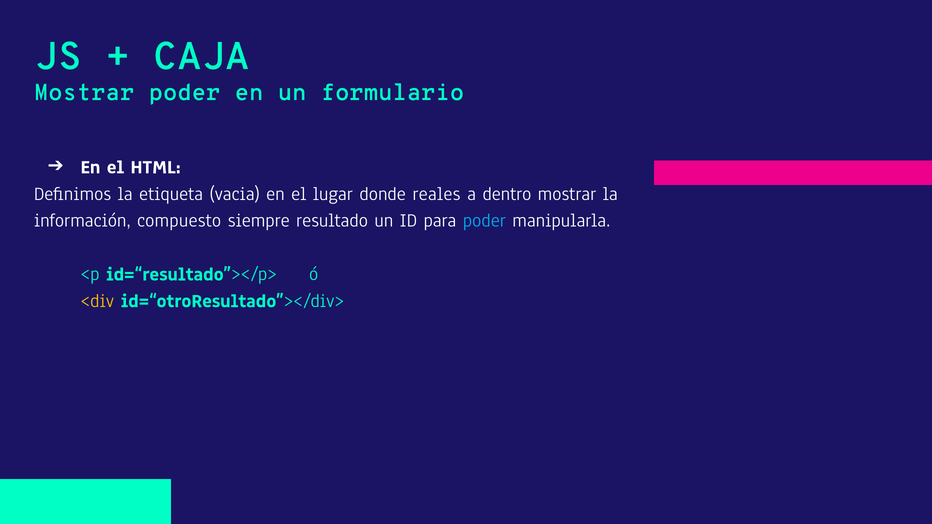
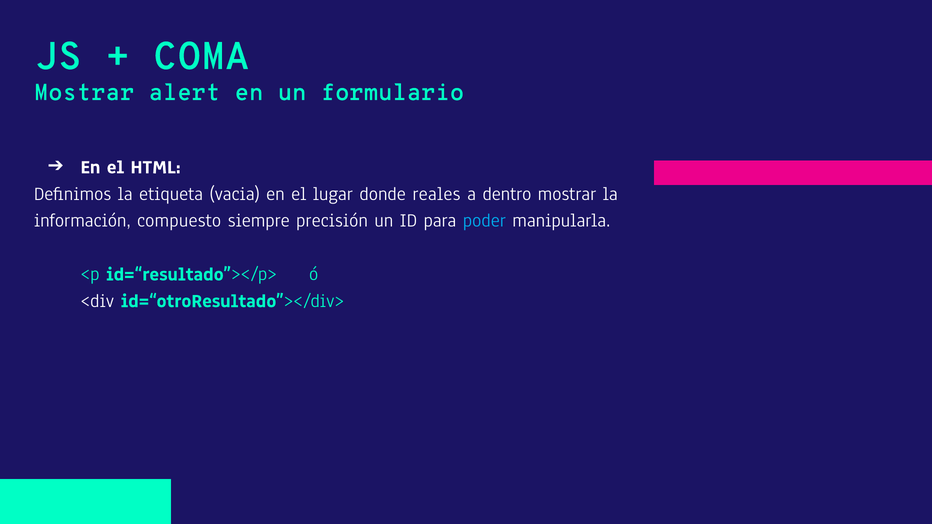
CAJA: CAJA -> COMA (201, 56)
Mostrar poder: poder -> alert (184, 92)
resultado: resultado -> precisión (332, 221)
<div colour: yellow -> white (97, 301)
